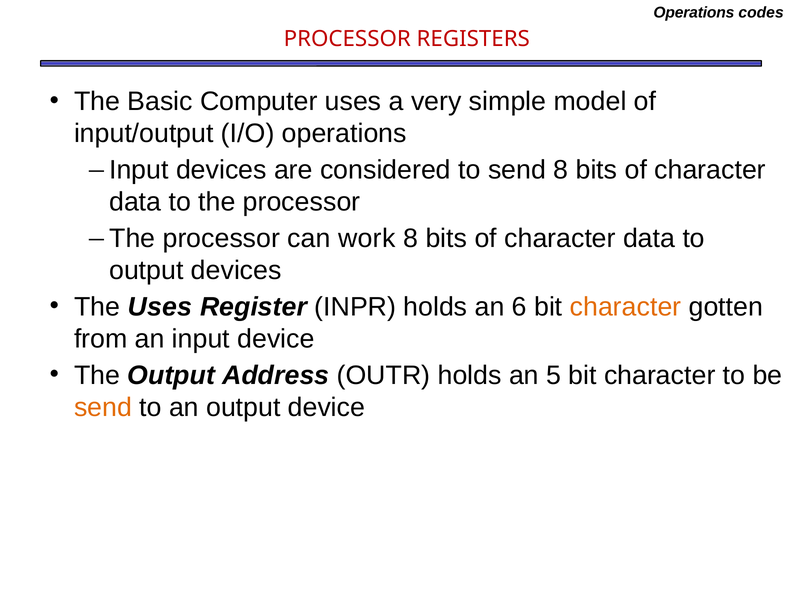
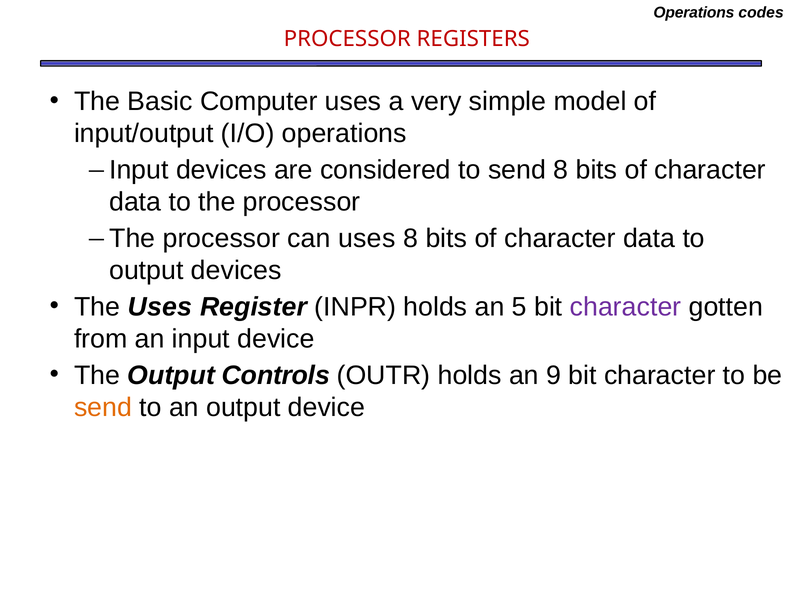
can work: work -> uses (367, 239)
6: 6 -> 5 (519, 307)
character colour: orange -> purple (626, 307)
Address: Address -> Controls (276, 376)
5: 5 -> 9 (554, 376)
